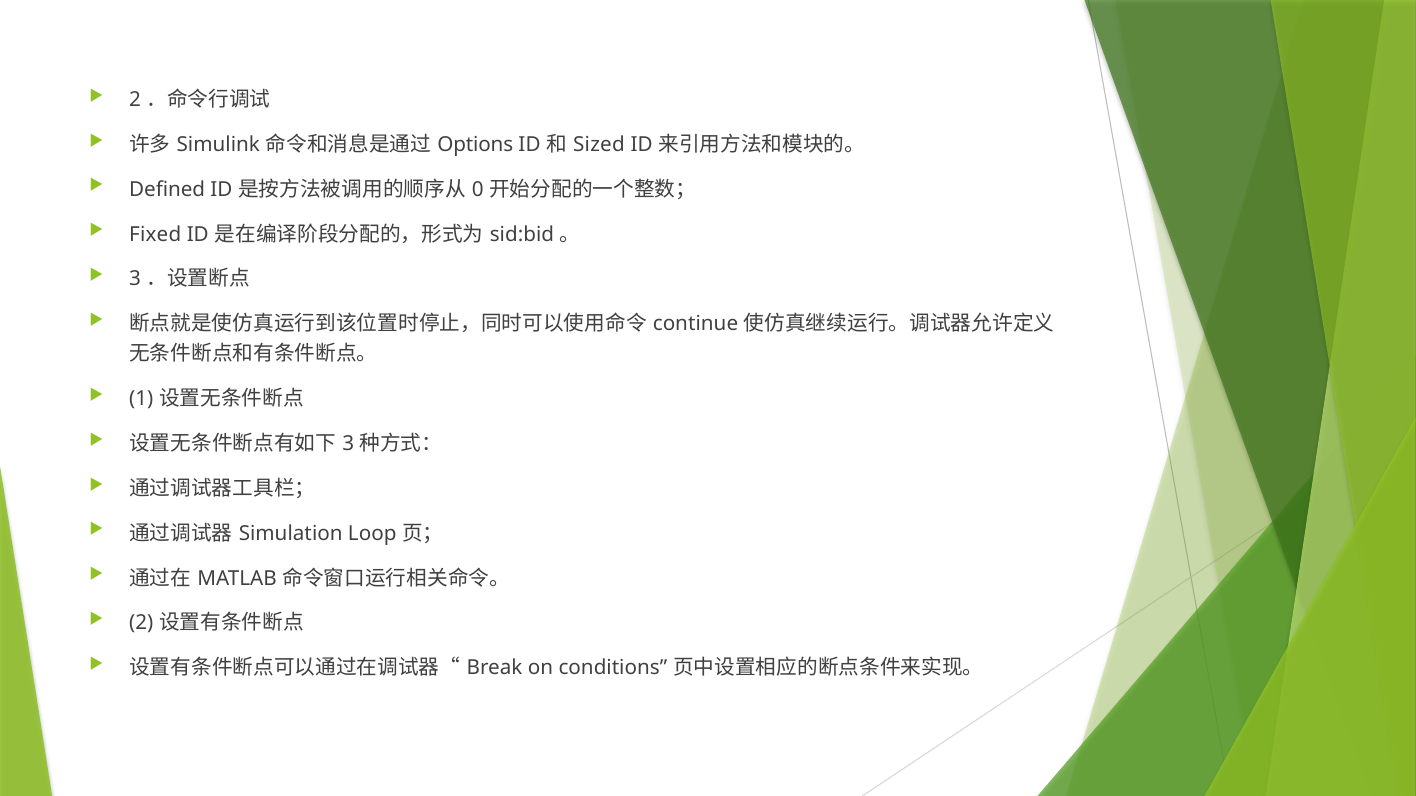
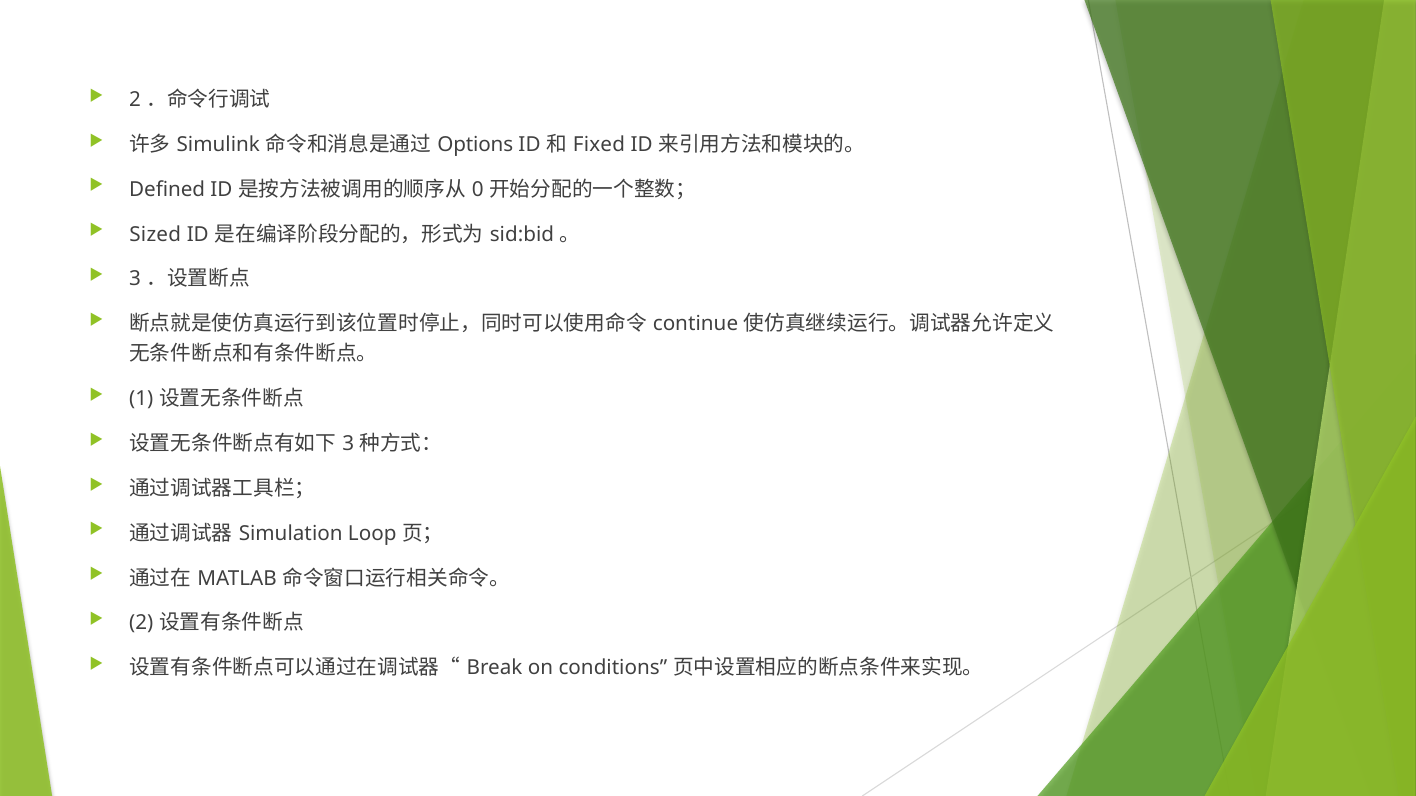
Sized: Sized -> Fixed (599, 145)
Fixed: Fixed -> Sized (155, 234)
